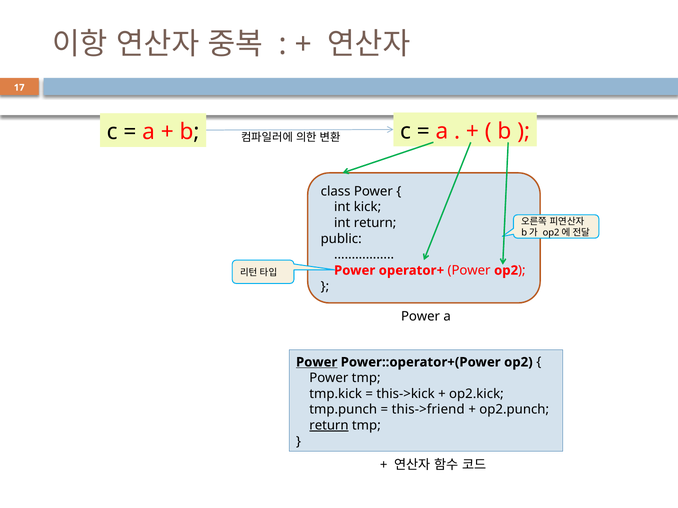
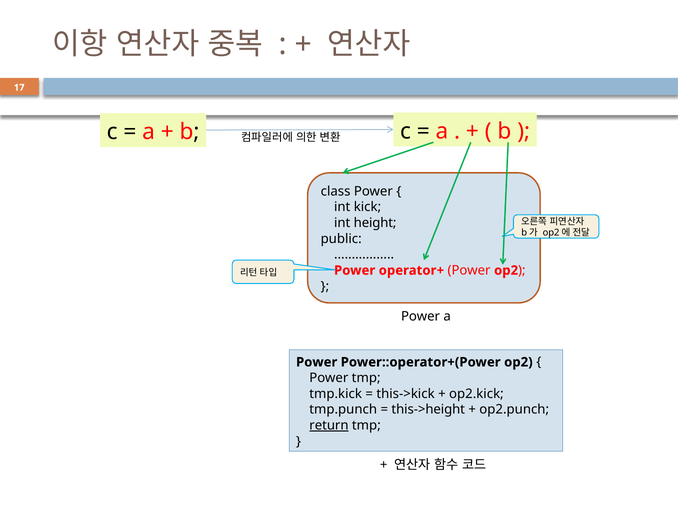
int return: return -> height (375, 223)
Power underline: present -> none (317, 362)
this->friend: this->friend -> this->height (428, 410)
